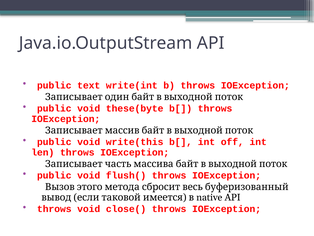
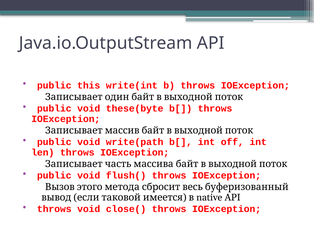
text: text -> this (89, 85)
write(this: write(this -> write(path (135, 142)
